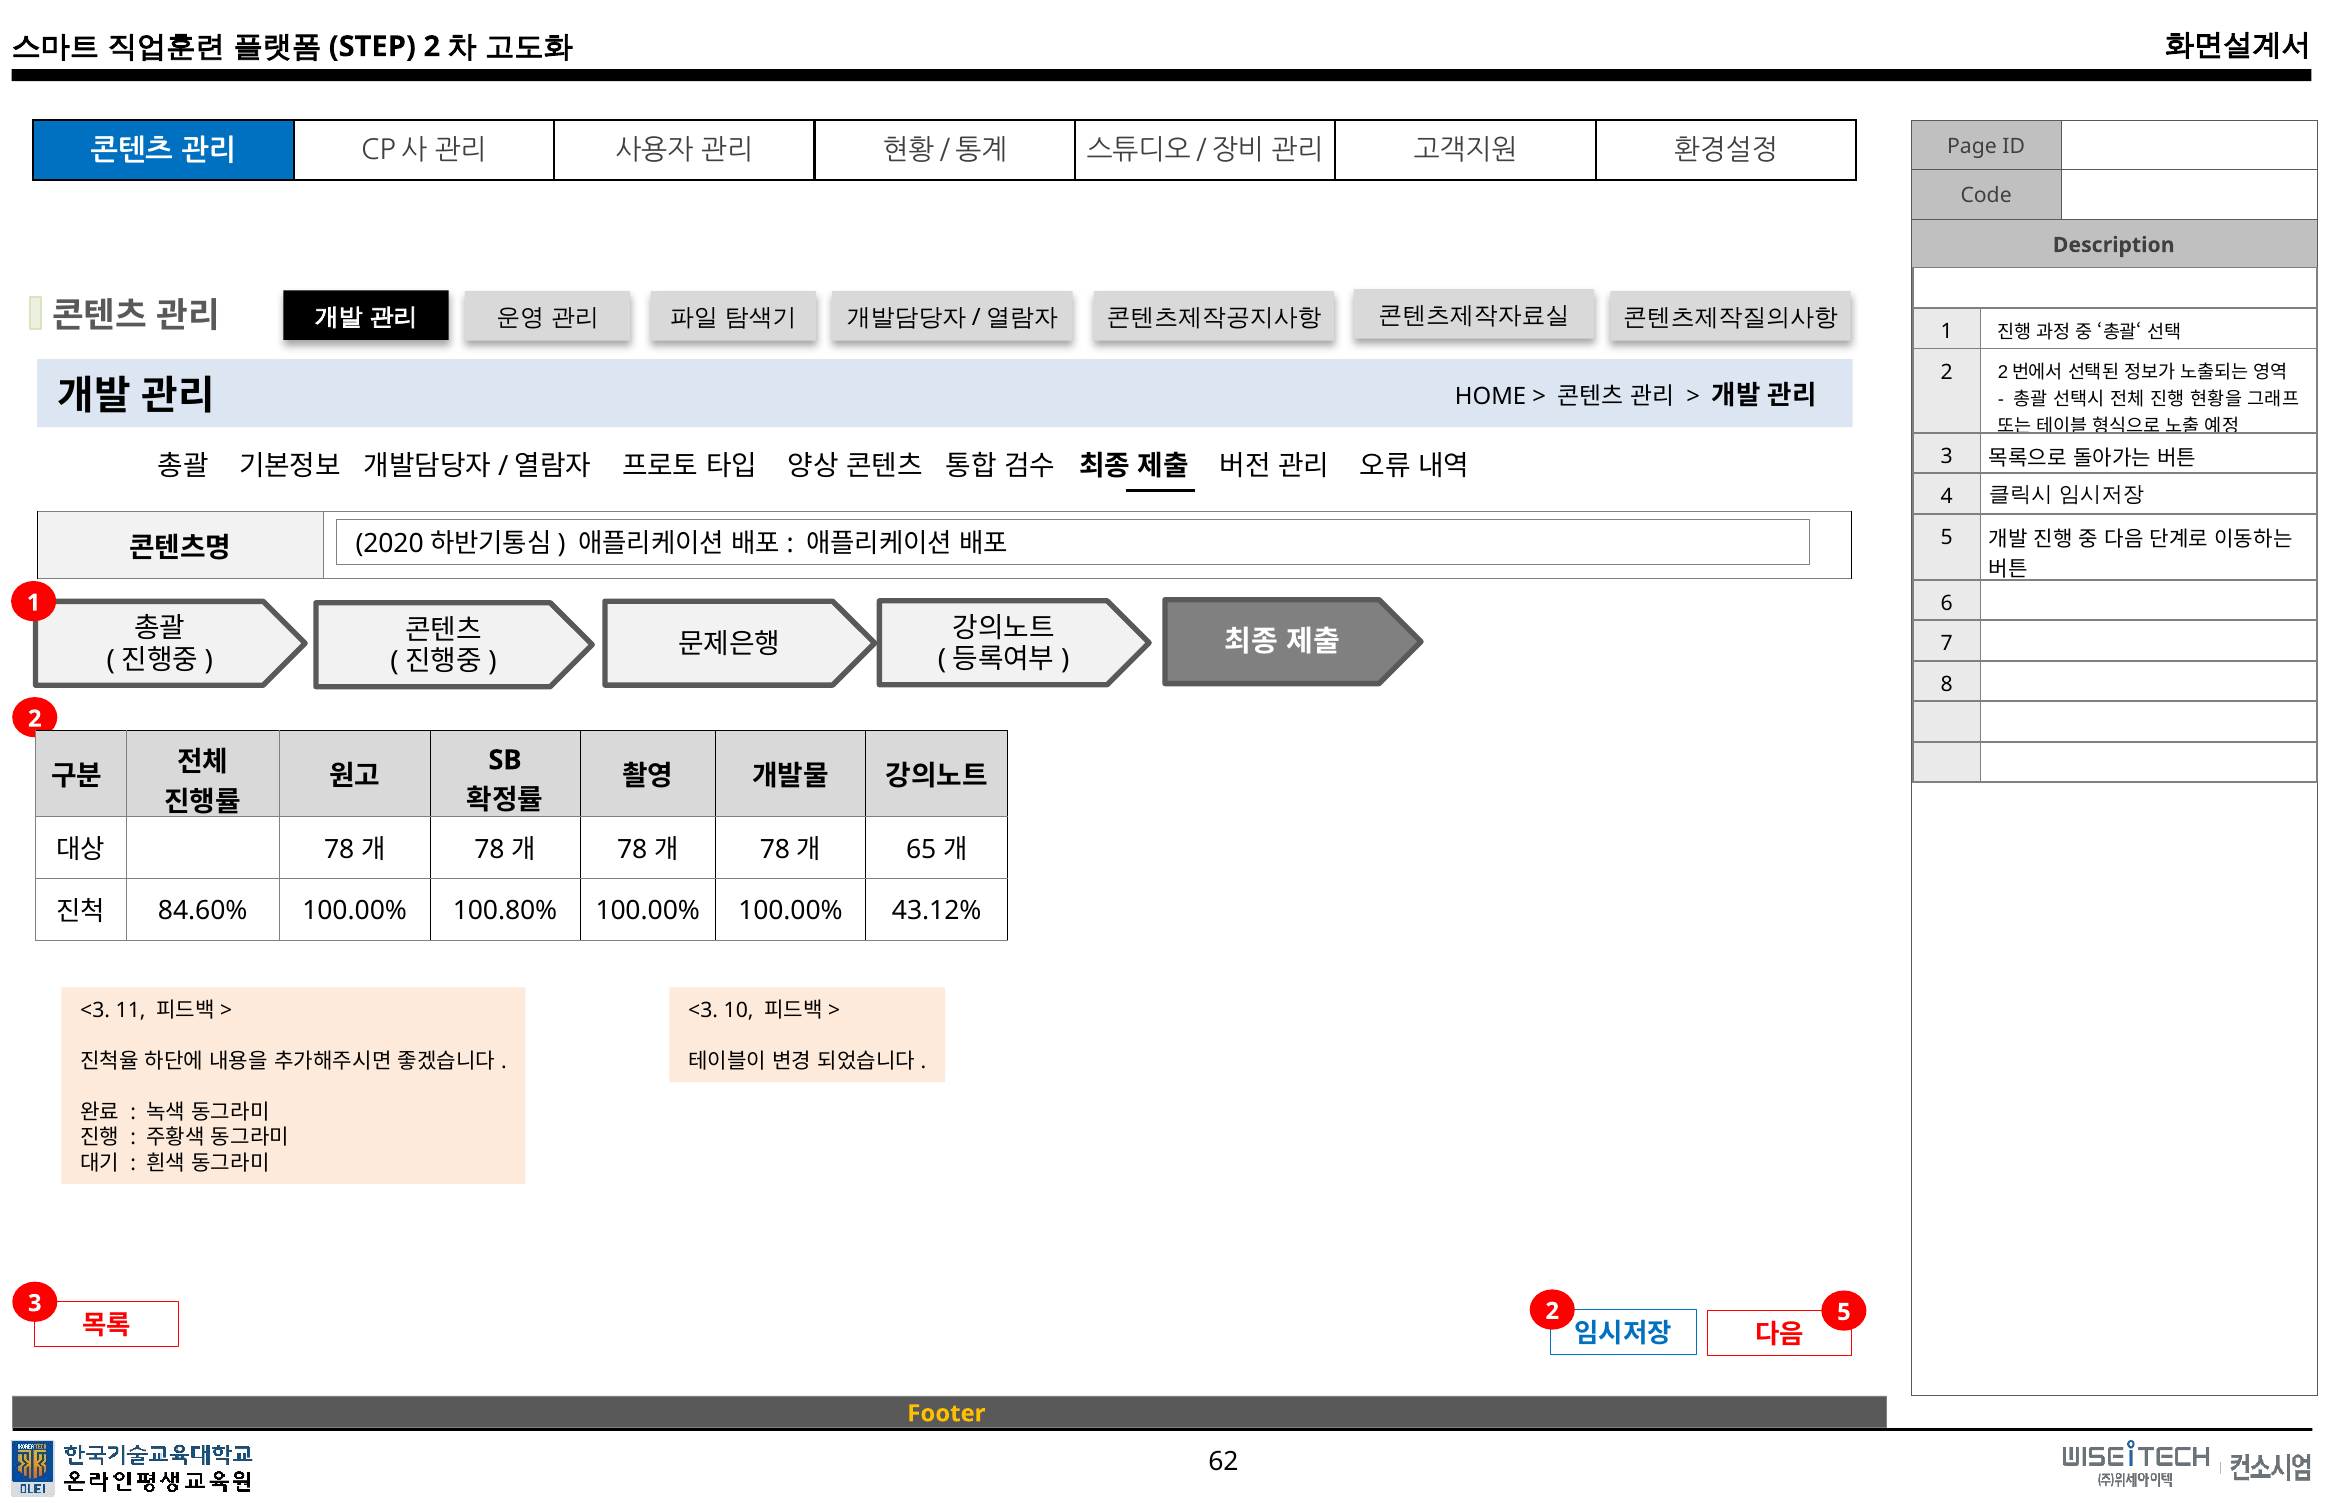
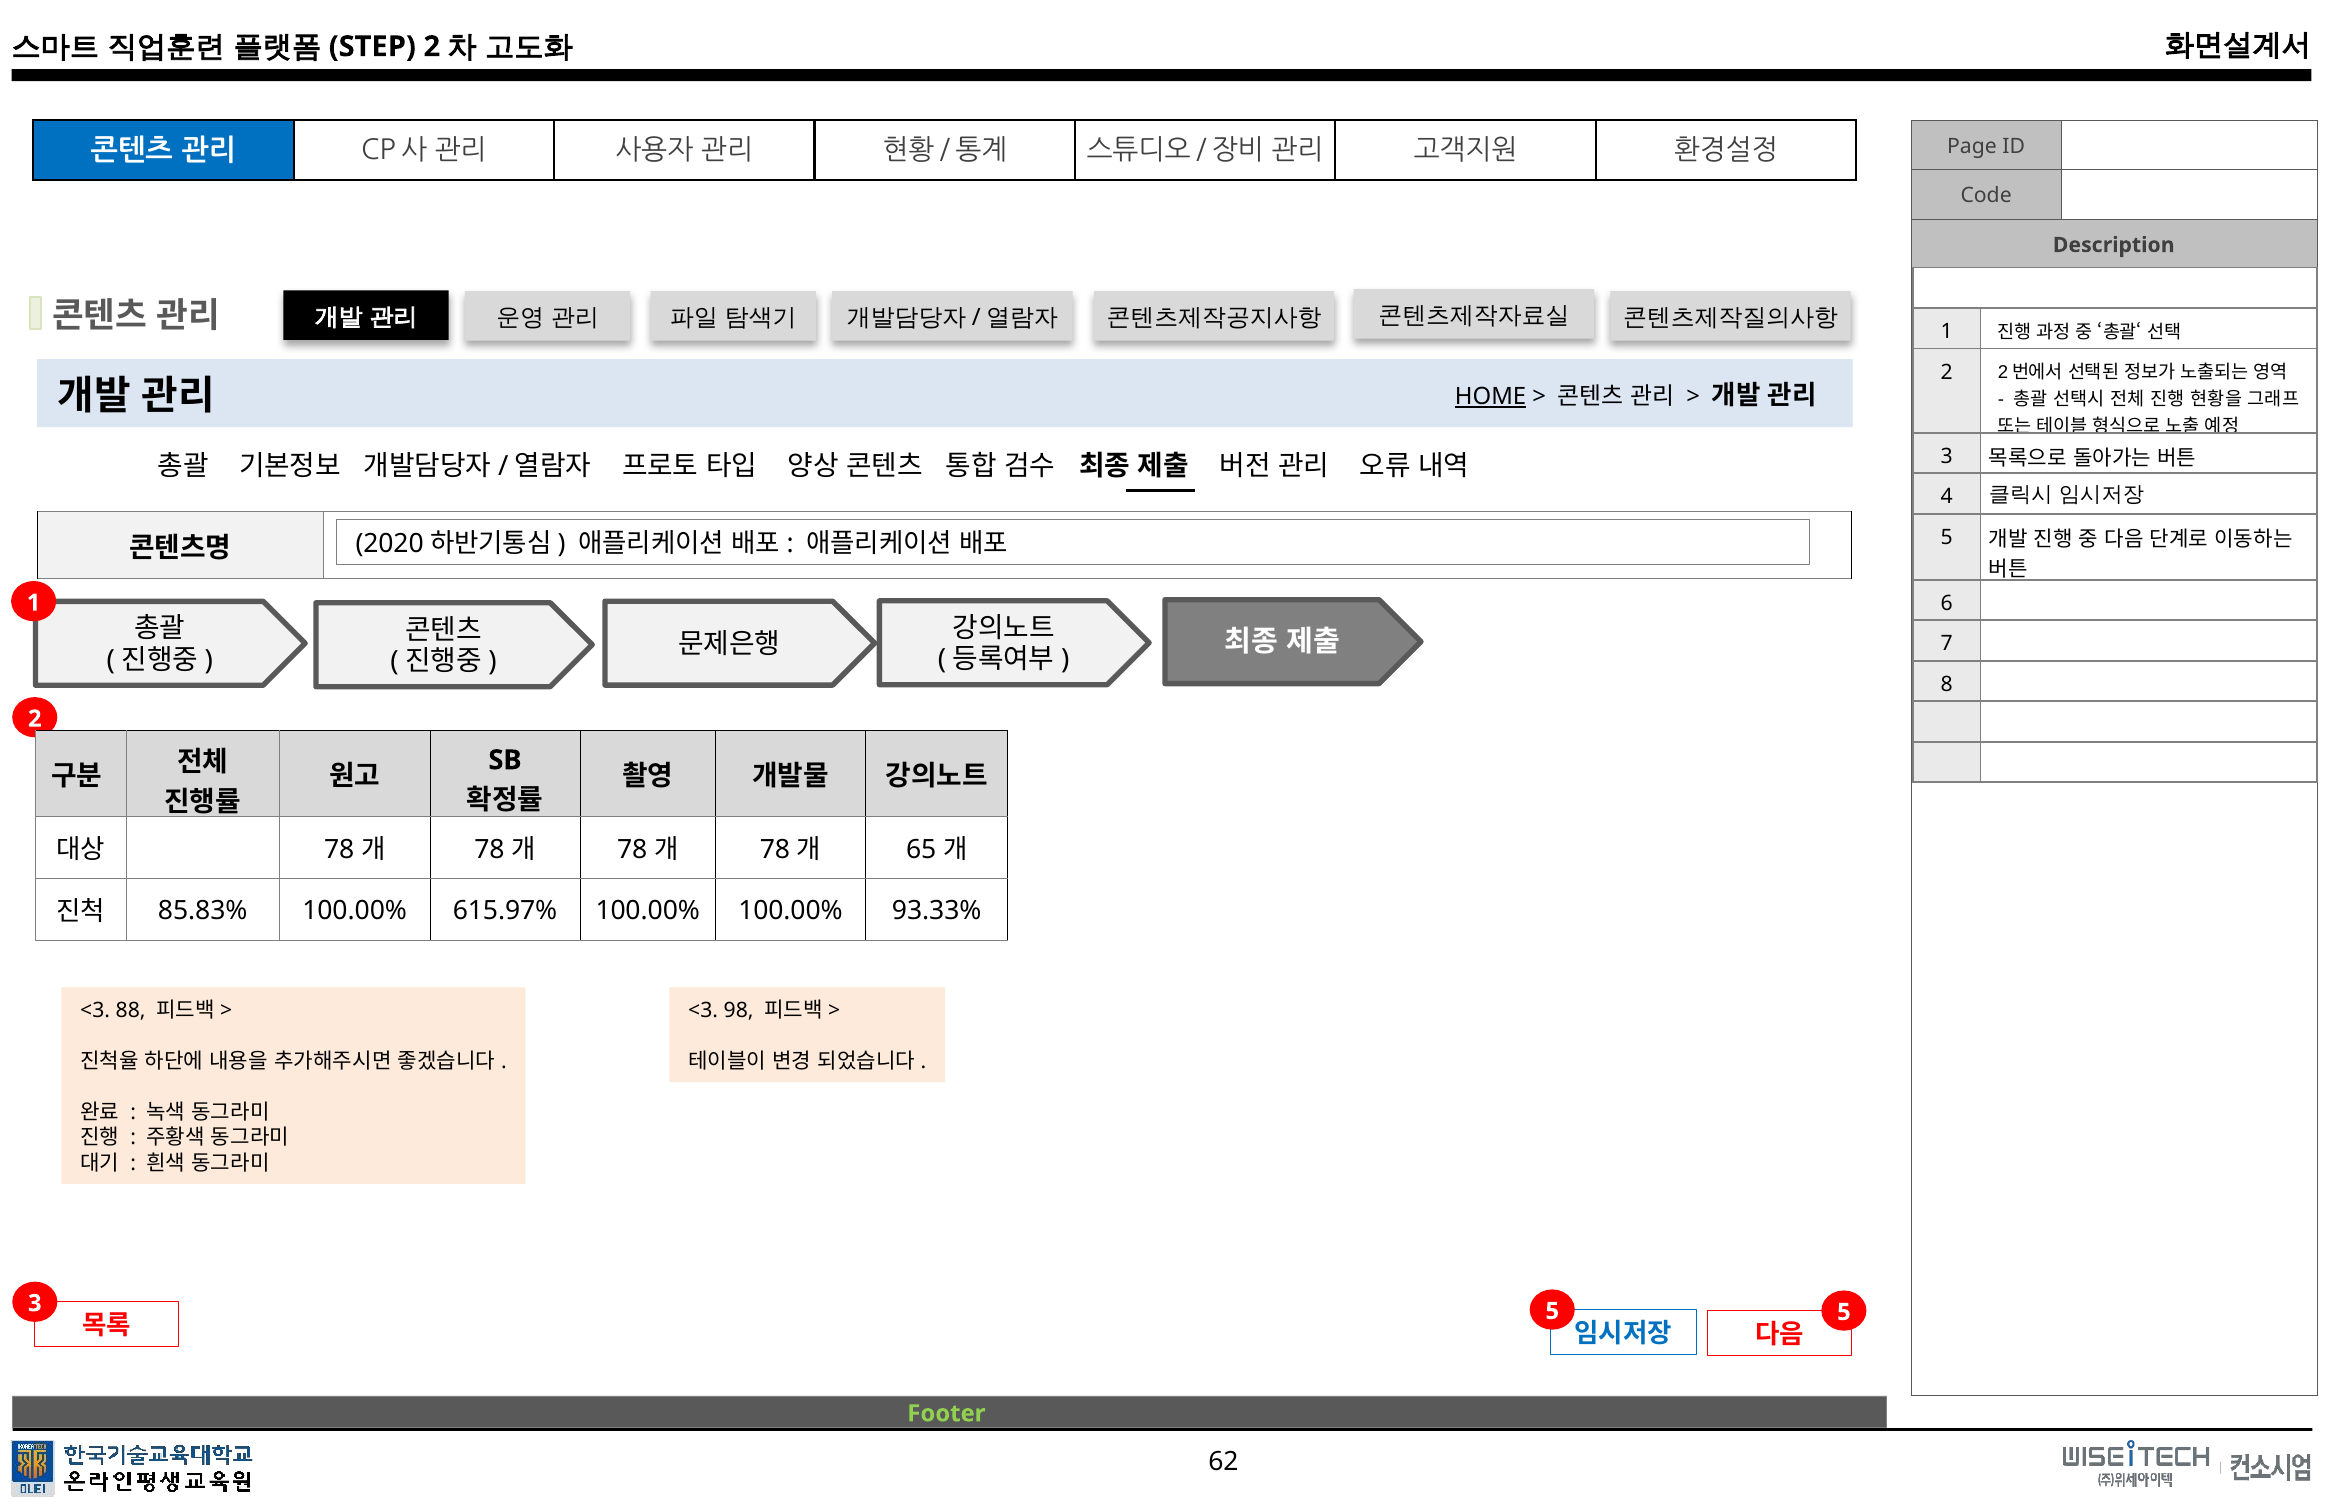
HOME underline: none -> present (1491, 397)
84.60%: 84.60% -> 85.83% (203, 911)
100.80%: 100.80% -> 615.97% (505, 911)
43.12%: 43.12% -> 93.33% (937, 911)
11: 11 -> 88 (131, 1011)
10: 10 -> 98 (739, 1011)
2: 2 -> 5 (1552, 1311)
Footer colour: yellow -> light green (946, 1414)
